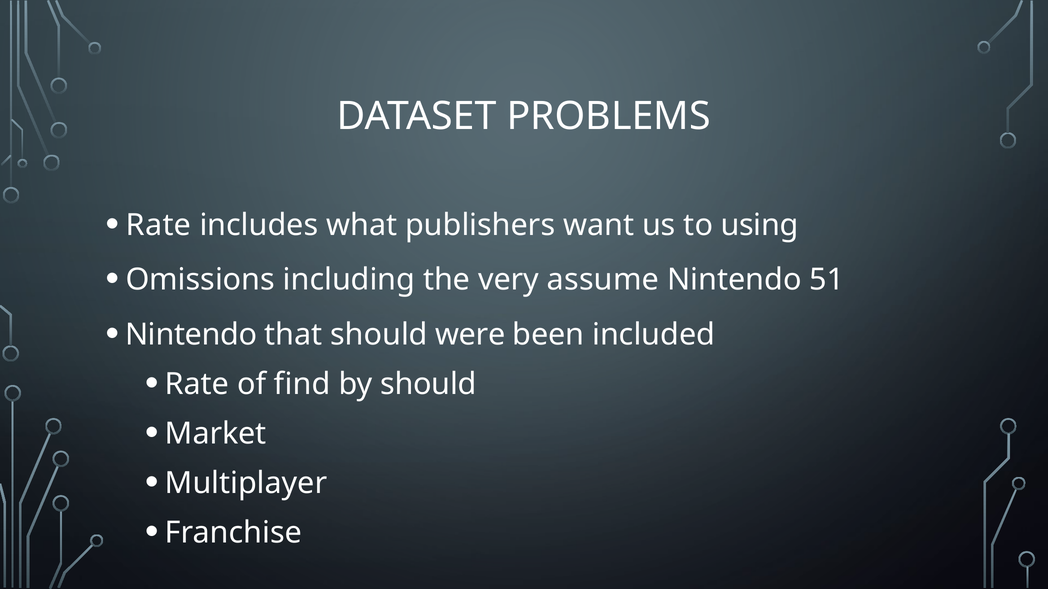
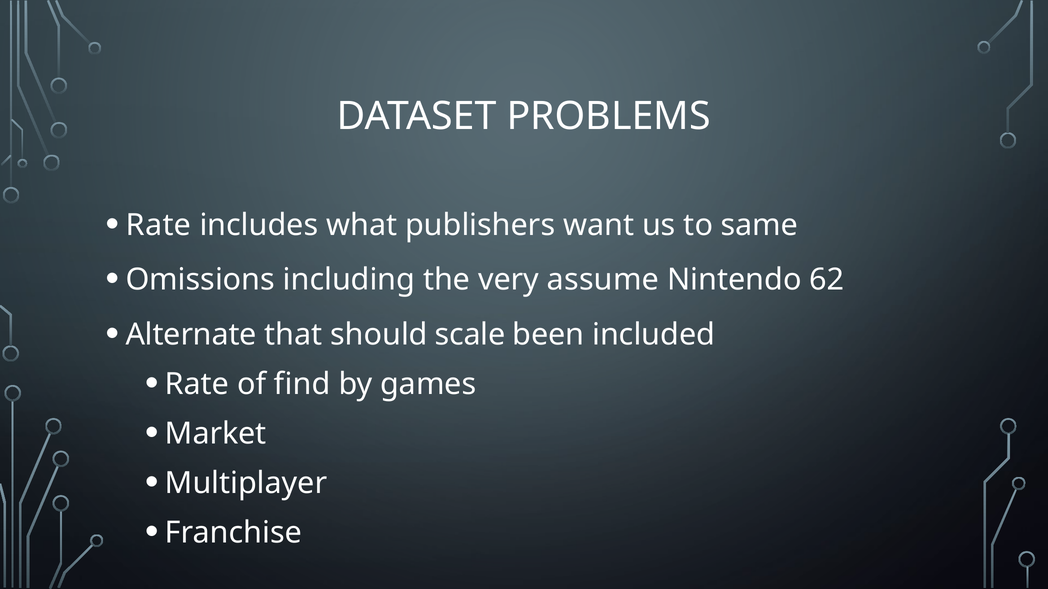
using: using -> same (759, 225)
51: 51 -> 62 (827, 280)
Nintendo: Nintendo -> Alternate (191, 335)
were: were -> scale (470, 335)
by should: should -> games (428, 385)
